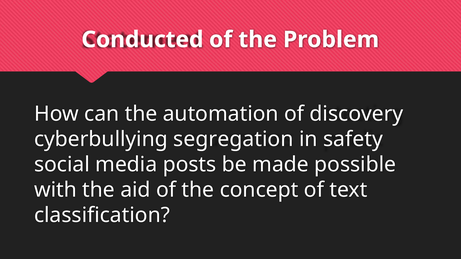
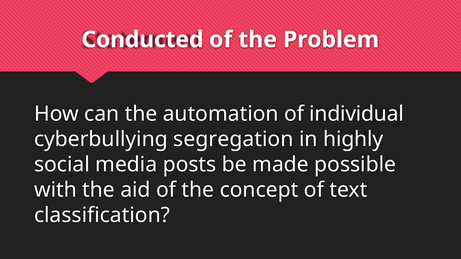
discovery: discovery -> individual (357, 114)
safety: safety -> highly (353, 139)
